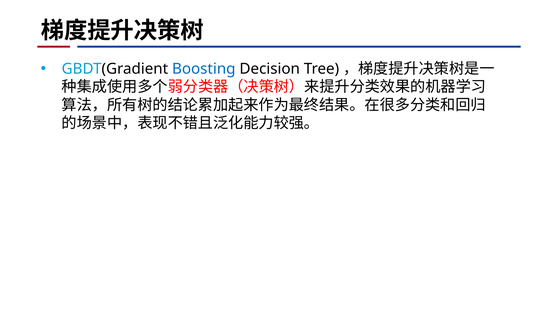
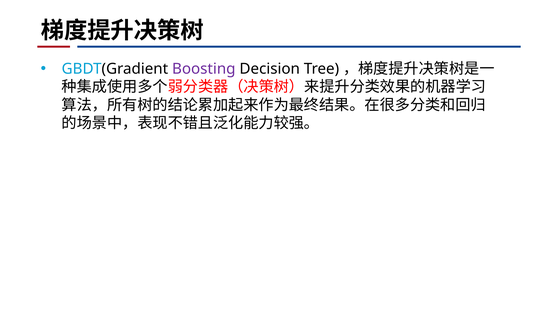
Boosting colour: blue -> purple (204, 69)
